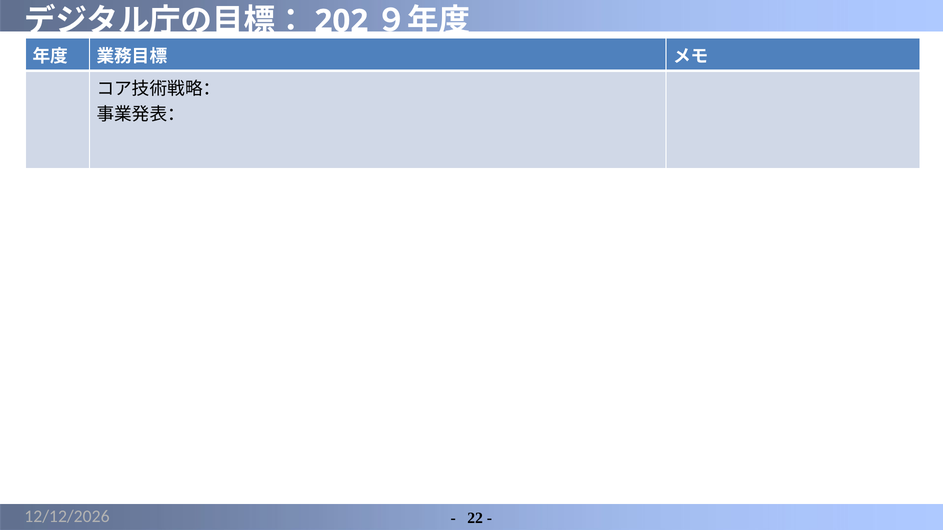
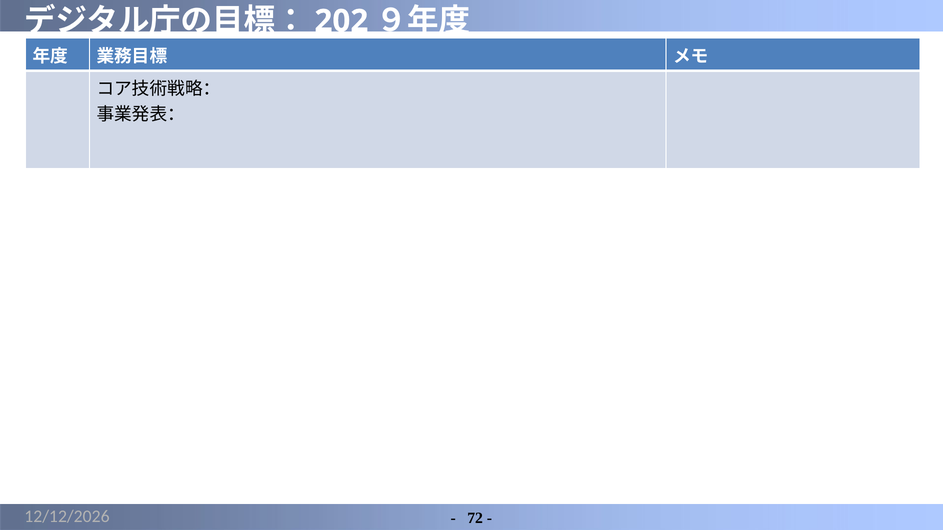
22: 22 -> 72 (475, 518)
